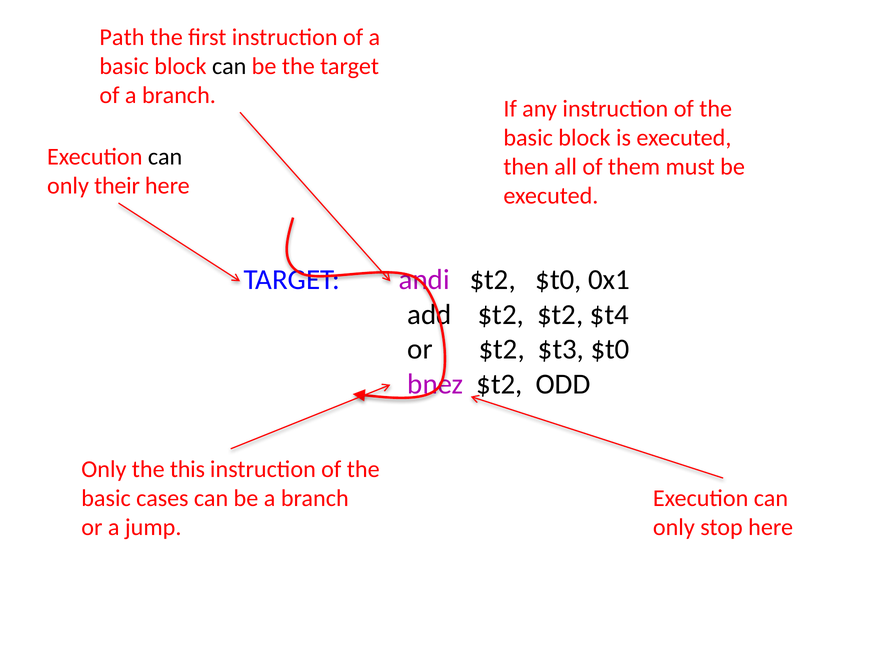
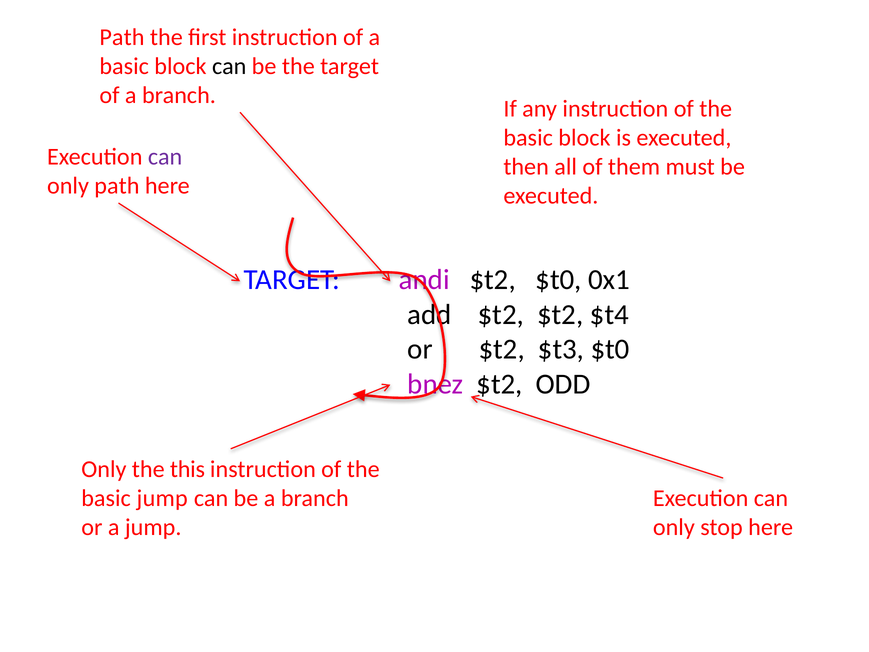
can colour: black -> purple (165, 157)
only their: their -> path (117, 186)
basic cases: cases -> jump (162, 498)
